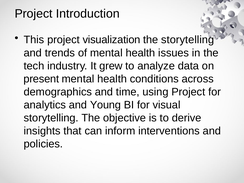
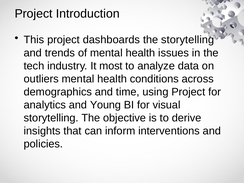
visualization: visualization -> dashboards (111, 40)
grew: grew -> most (111, 66)
present: present -> outliers (41, 79)
